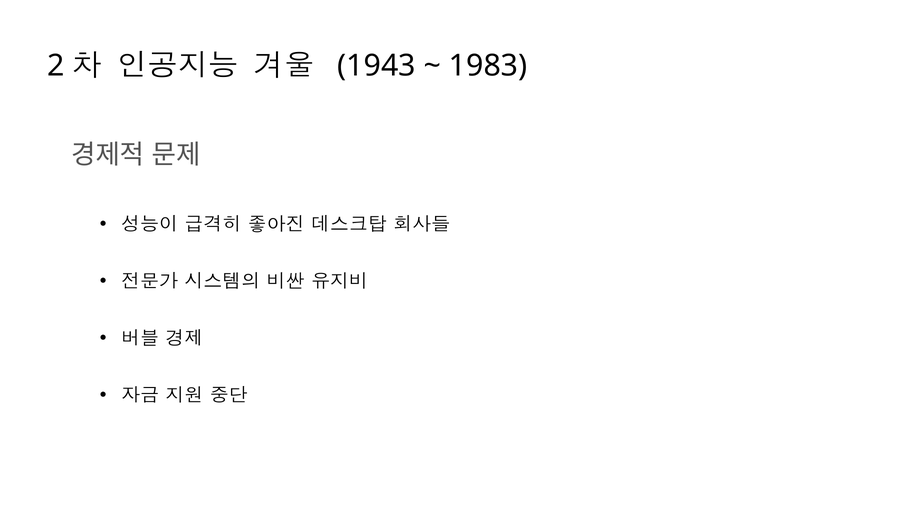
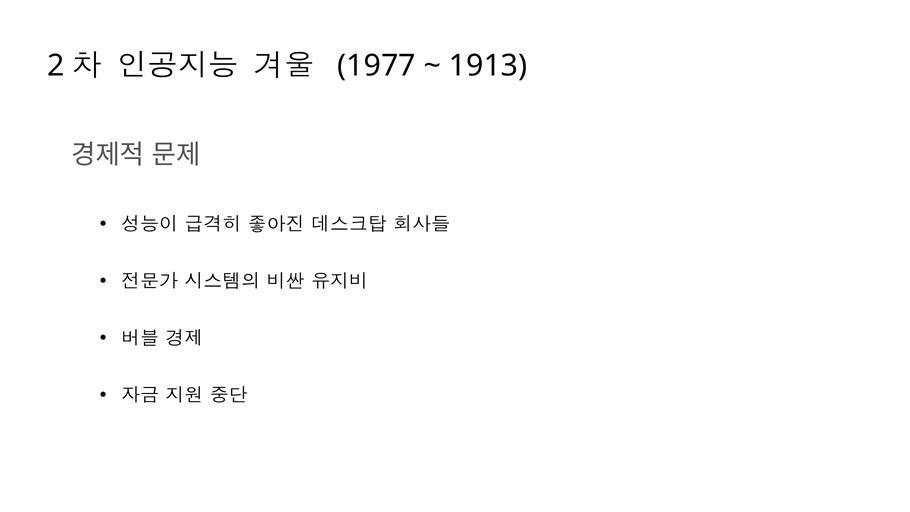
1943: 1943 -> 1977 (377, 66)
1983: 1983 -> 1913 (488, 66)
